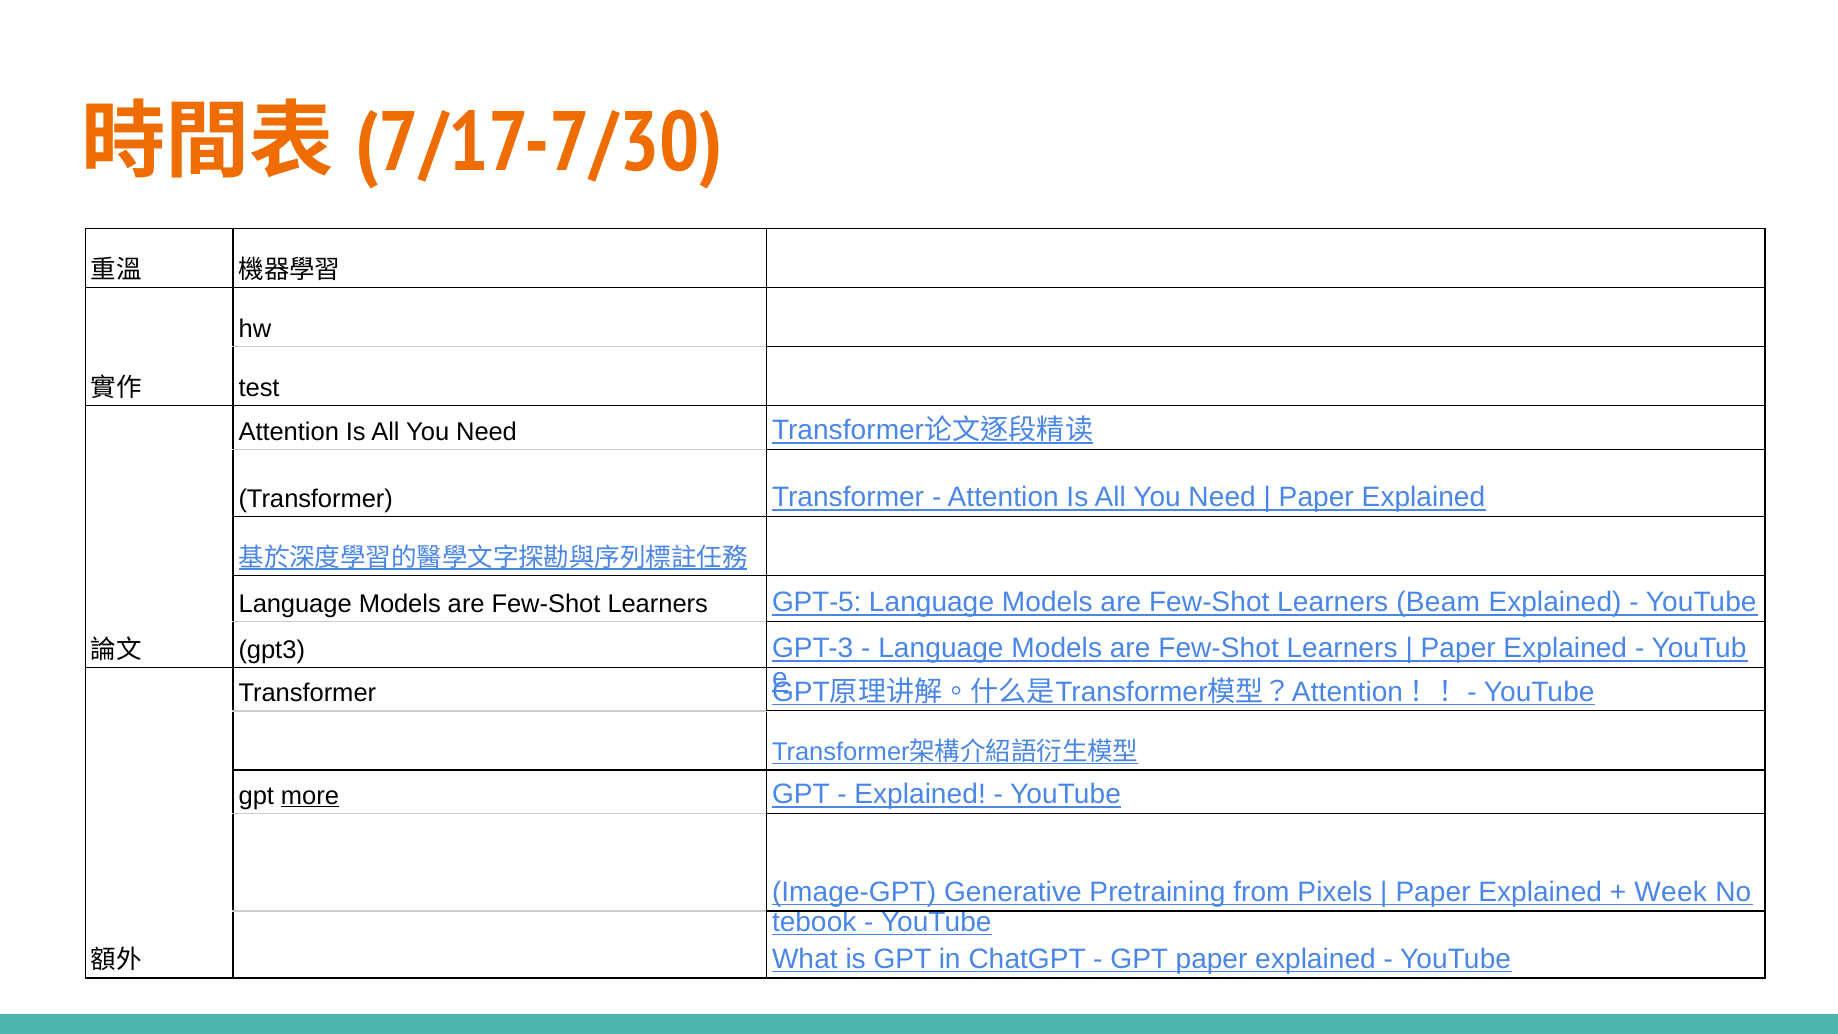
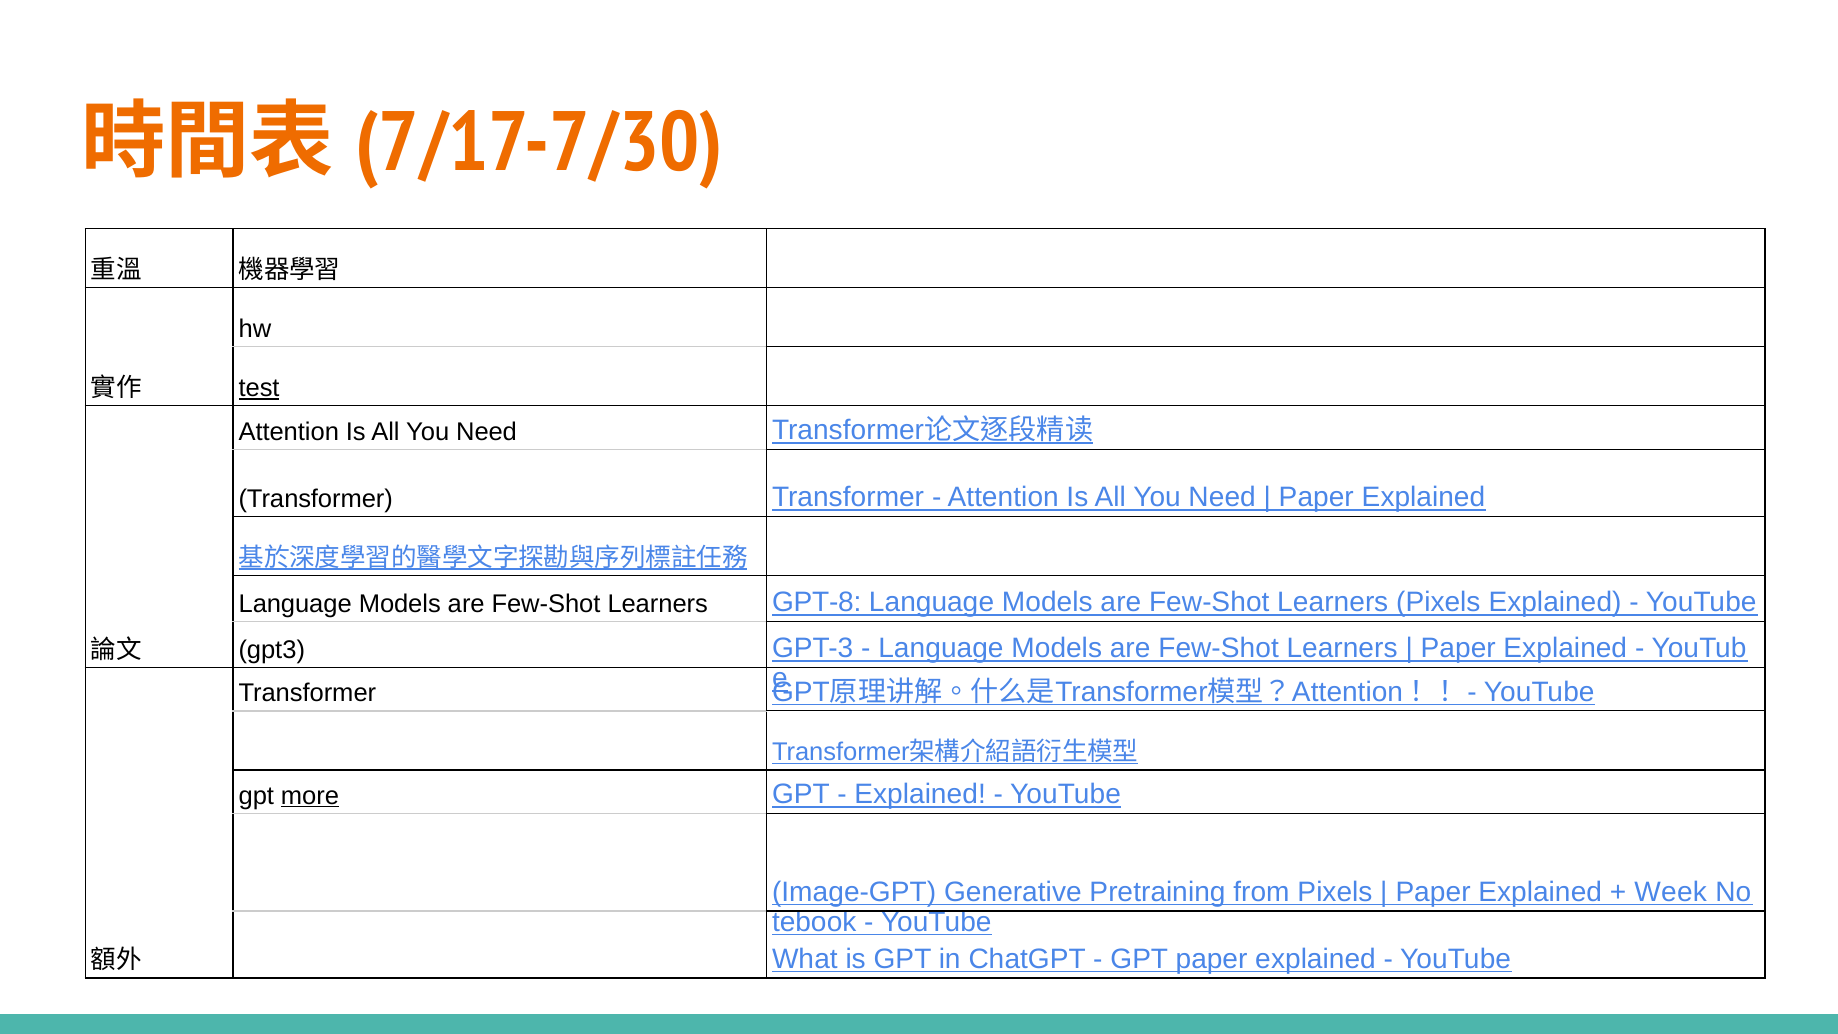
test underline: none -> present (259, 388)
GPT-5: GPT-5 -> GPT-8 (817, 602)
Learners Beam: Beam -> Pixels (1438, 602)
